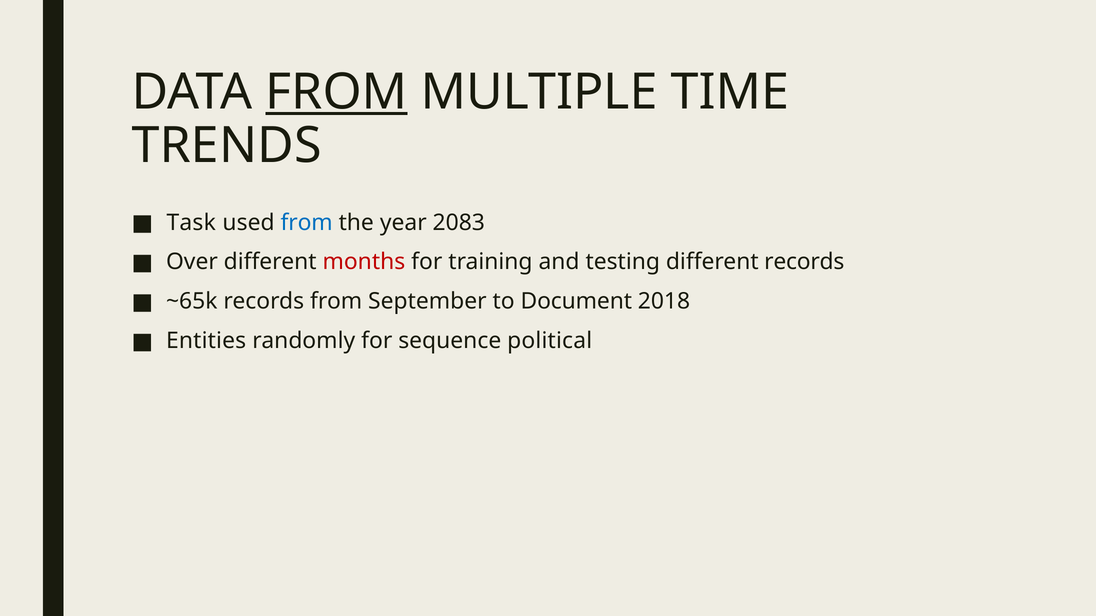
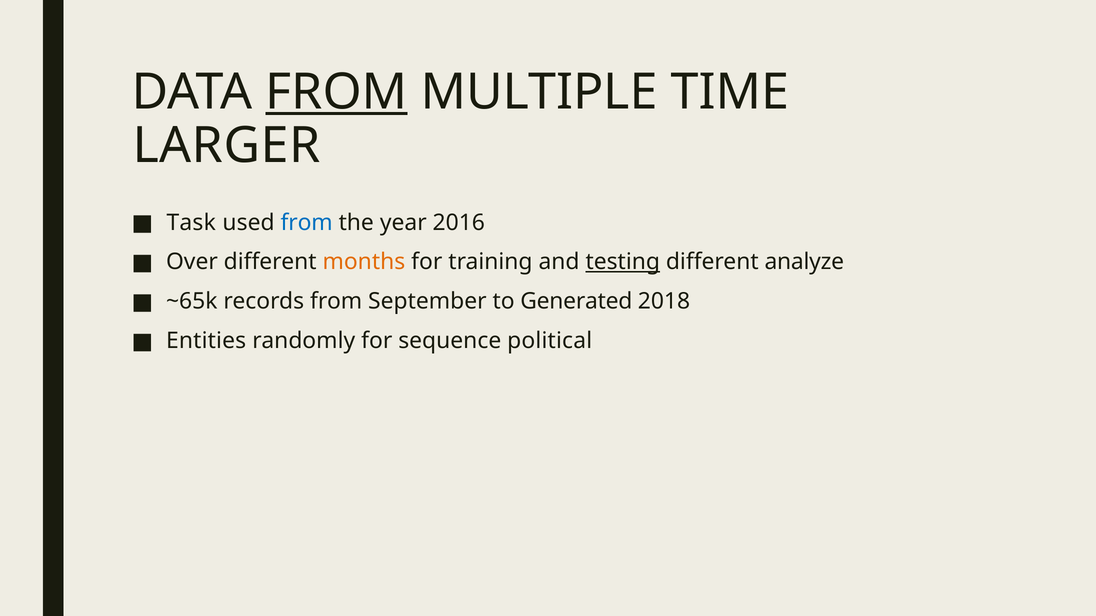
TRENDS: TRENDS -> LARGER (226, 146)
2083: 2083 -> 2016 (459, 223)
months colour: red -> orange (364, 262)
testing underline: none -> present (623, 262)
different records: records -> analyze (804, 262)
Document: Document -> Generated (576, 302)
